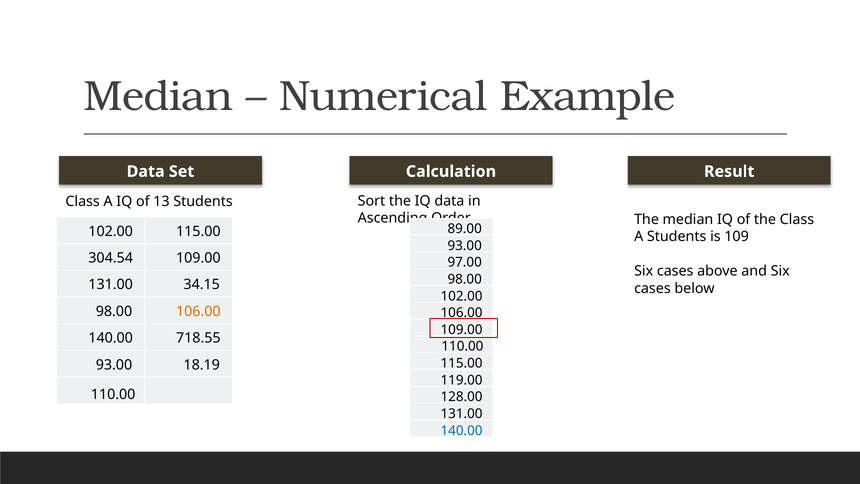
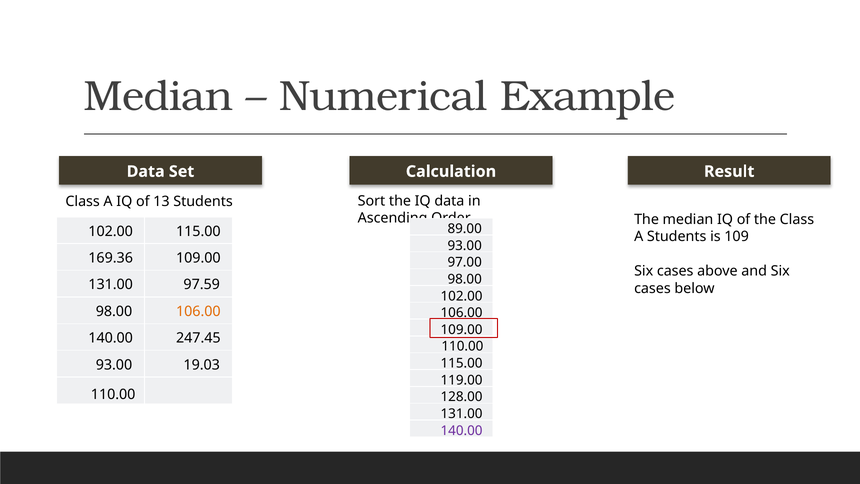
304.54: 304.54 -> 169.36 (111, 258)
34.15: 34.15 -> 97.59 (202, 285)
718.55: 718.55 -> 247.45 (198, 338)
18.19: 18.19 -> 19.03 (202, 365)
140.00 colour: blue -> purple (462, 430)
